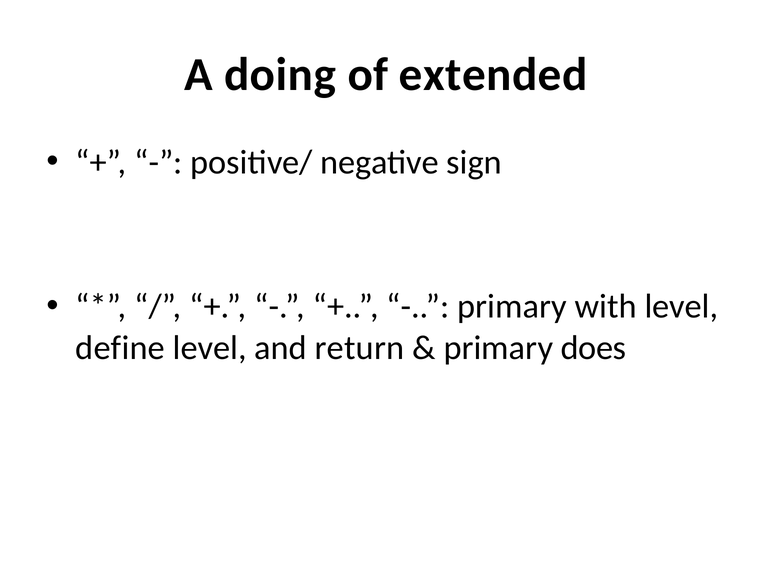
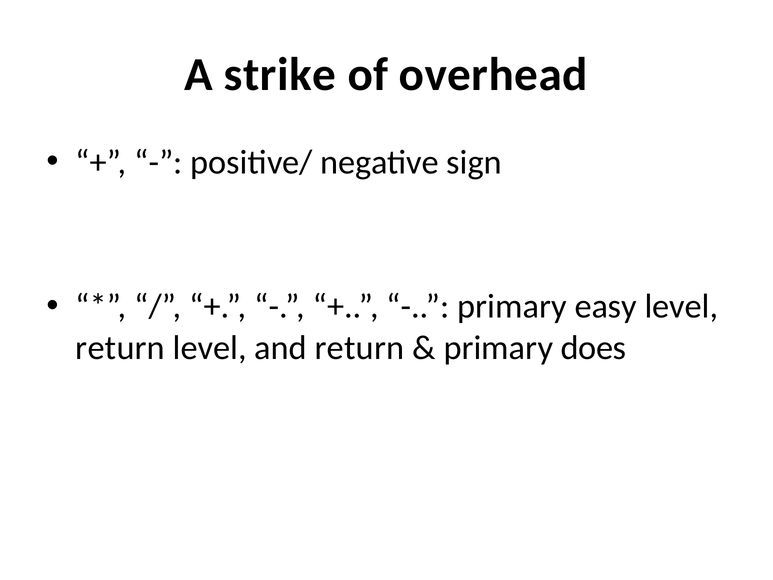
doing: doing -> strike (280, 75)
extended: extended -> overhead (493, 75)
with: with -> easy (606, 307)
define: define -> return (120, 348)
